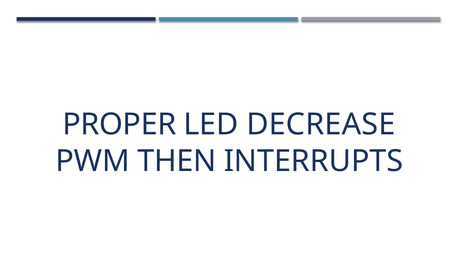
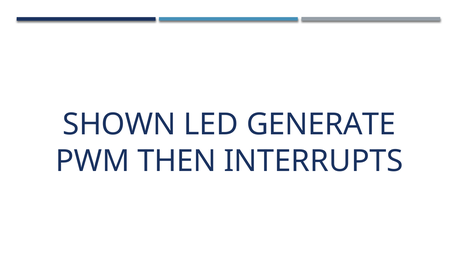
PROPER: PROPER -> SHOWN (119, 124)
DECREASE: DECREASE -> GENERATE (321, 124)
